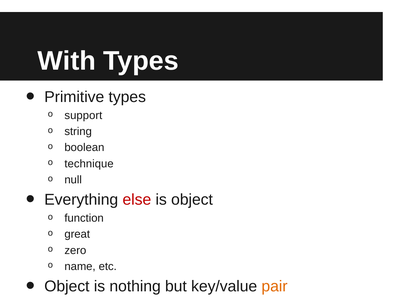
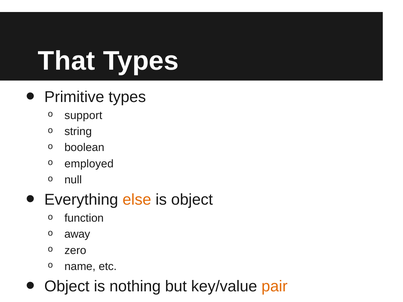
With: With -> That (67, 61)
technique: technique -> employed (89, 164)
else colour: red -> orange (137, 200)
great: great -> away (77, 234)
